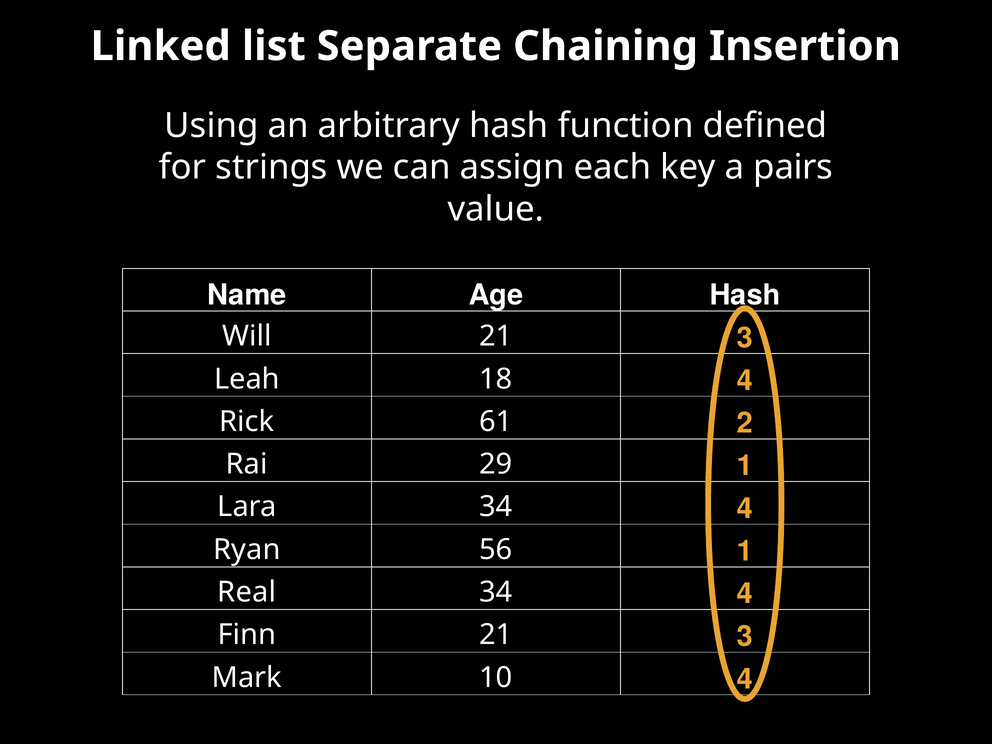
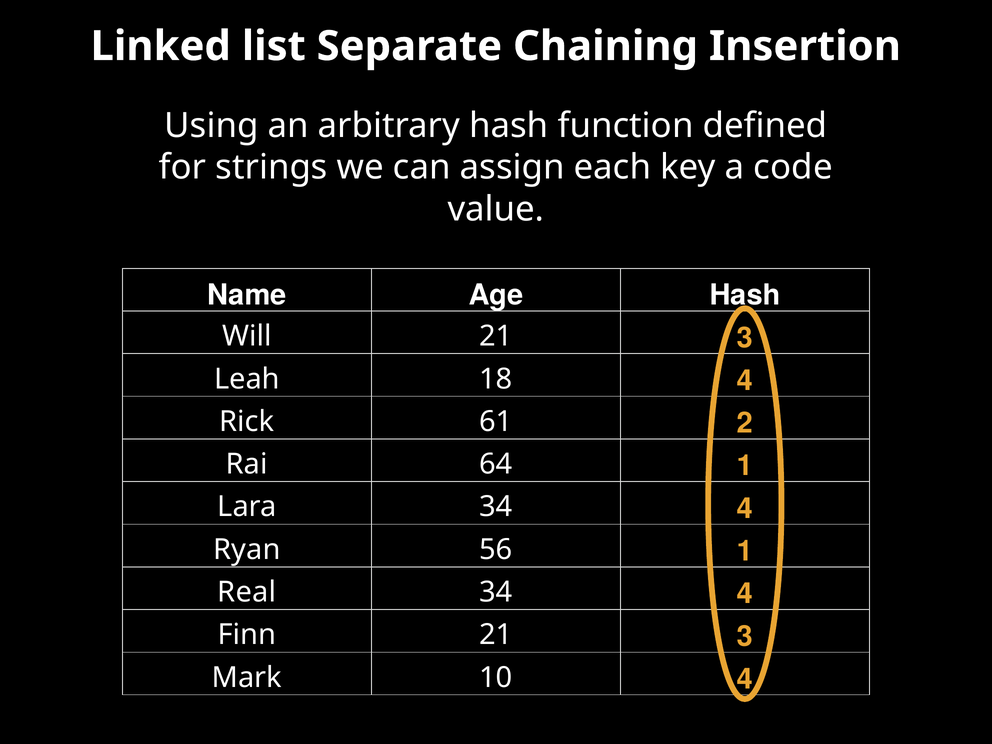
pairs: pairs -> code (793, 167)
29: 29 -> 64 (496, 464)
